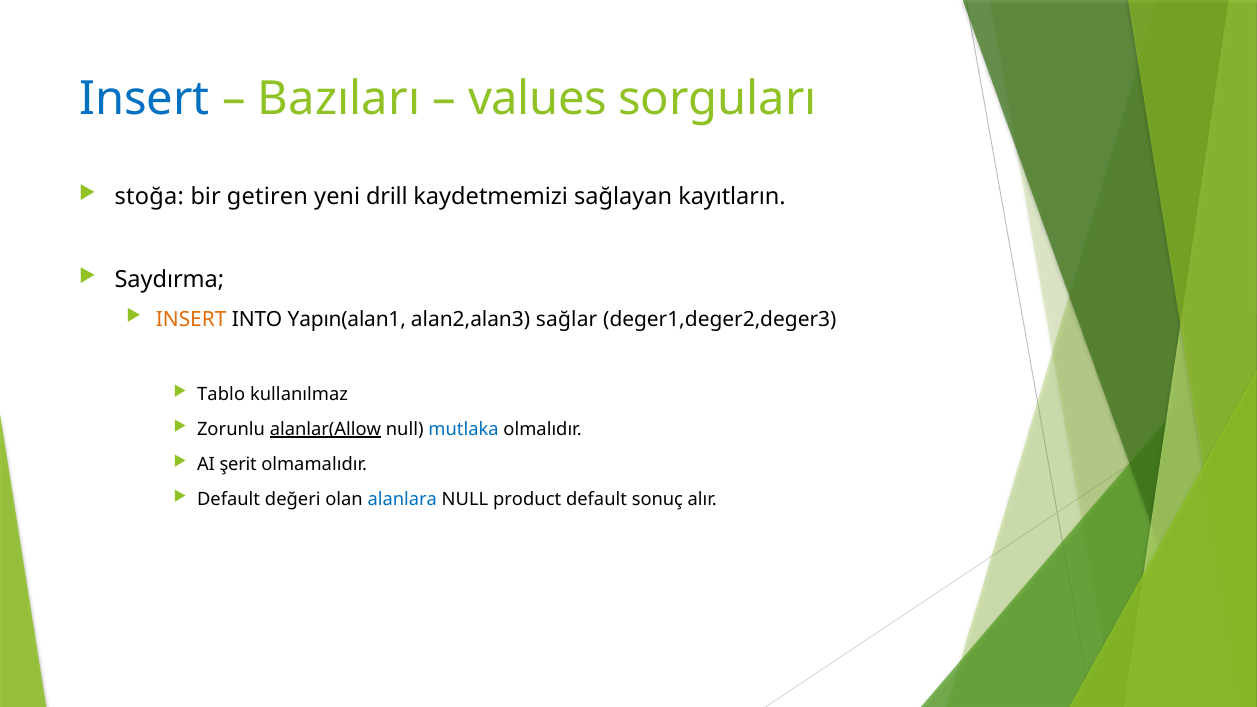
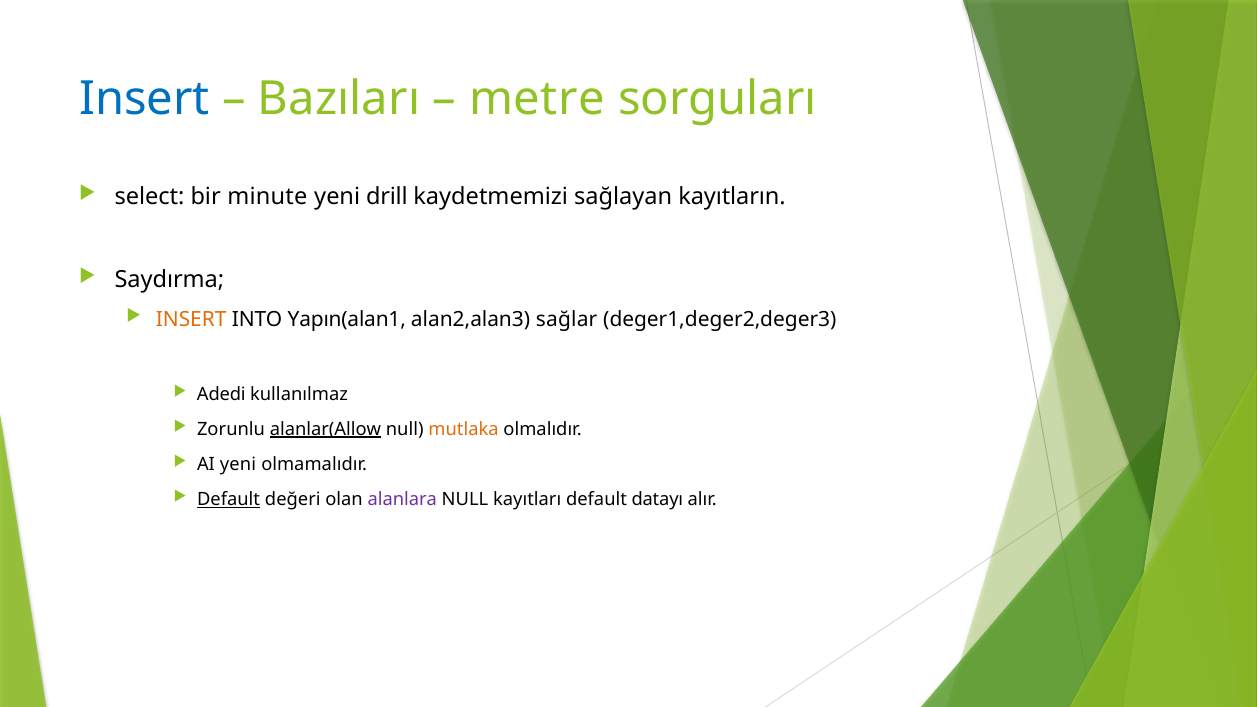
values: values -> metre (537, 99)
stoğa: stoğa -> select (149, 197)
getiren: getiren -> minute (267, 197)
Tablo: Tablo -> Adedi (221, 394)
mutlaka colour: blue -> orange (464, 429)
AI şerit: şerit -> yeni (238, 464)
Default underline: none -> present (229, 499)
alanlara colour: blue -> purple (402, 499)
product: product -> kayıtları (527, 499)
sonuç: sonuç -> datayı (657, 499)
